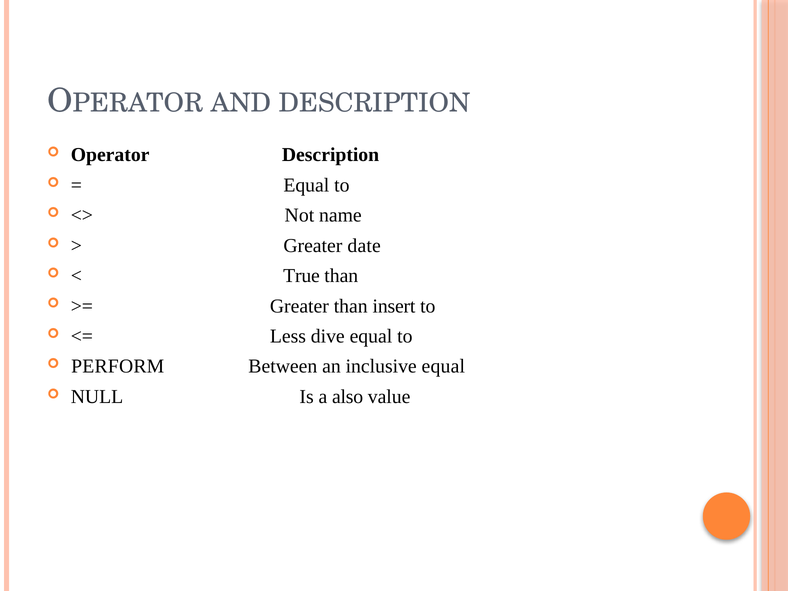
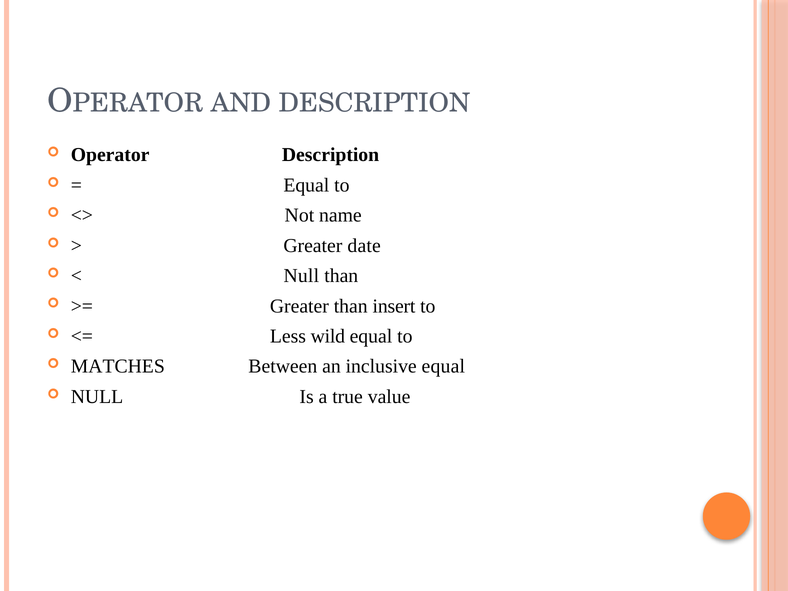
True: True -> Null (301, 276)
dive: dive -> wild (328, 336)
PERFORM: PERFORM -> MATCHES (118, 366)
also: also -> true (348, 397)
